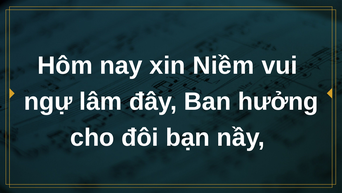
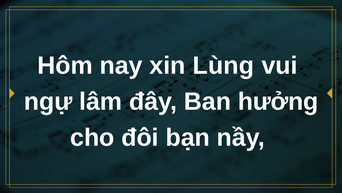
Niềm: Niềm -> Lùng (223, 65)
